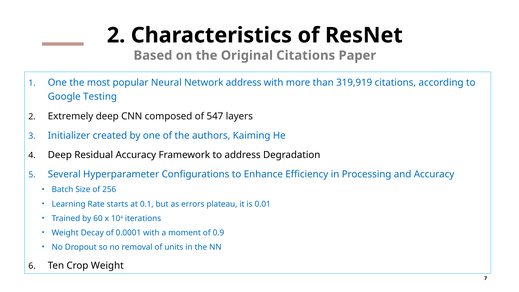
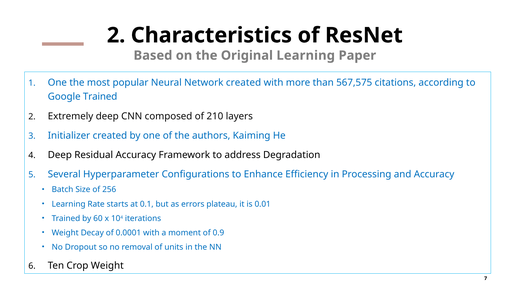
Original Citations: Citations -> Learning (306, 55)
Network address: address -> created (244, 83)
319,919: 319,919 -> 567,575 (354, 83)
Google Testing: Testing -> Trained (100, 97)
547: 547 -> 210 (215, 116)
